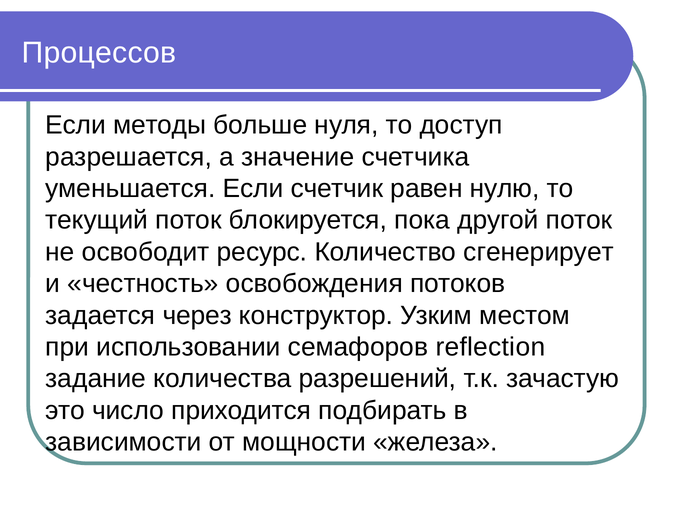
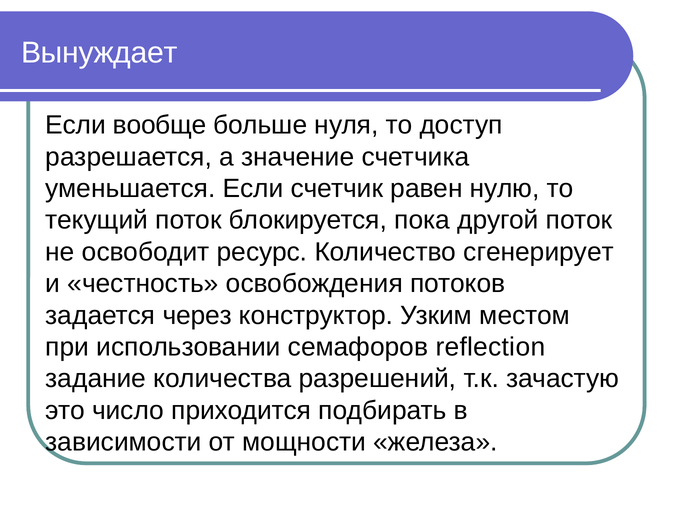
Процессов: Процессов -> Вынуждает (99, 53)
методы: методы -> вообще (160, 125)
